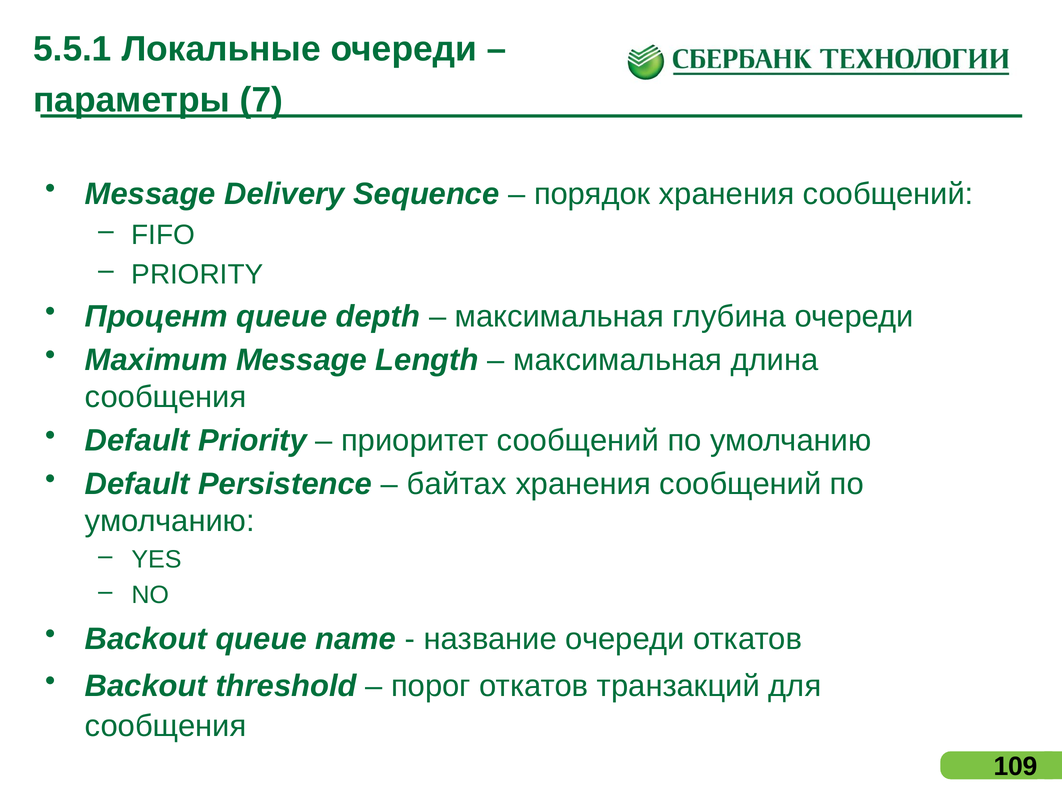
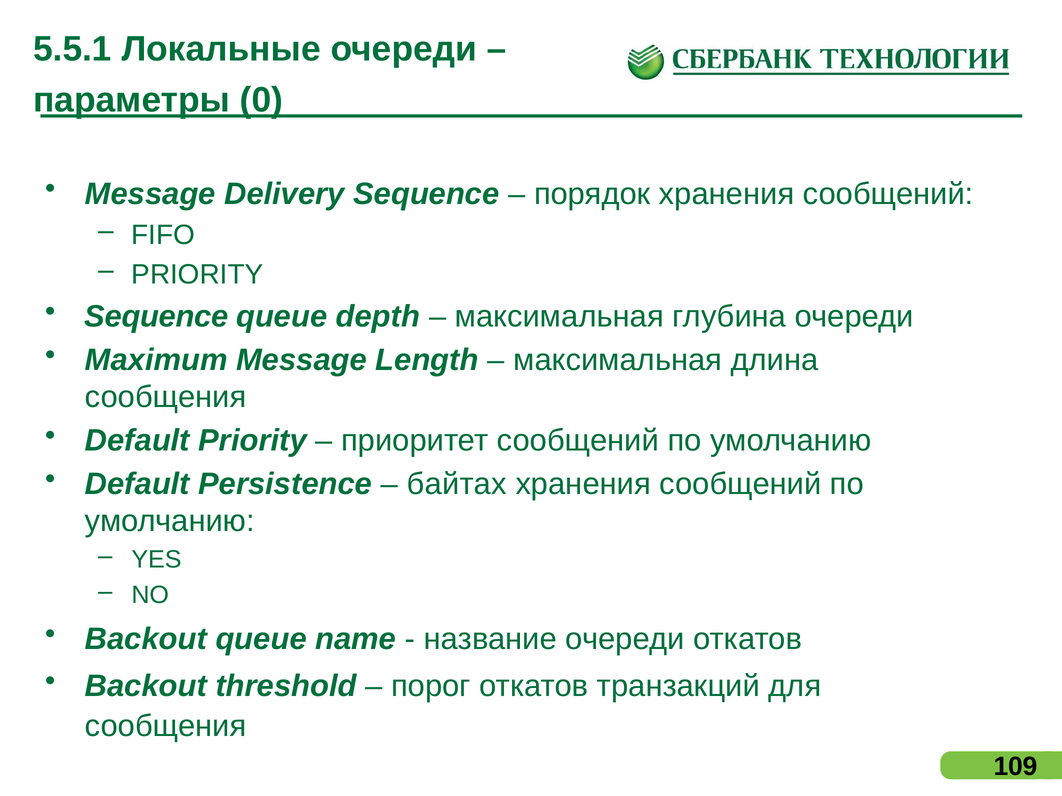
7: 7 -> 0 (261, 100)
Процент: Процент -> Sequence (156, 317)
